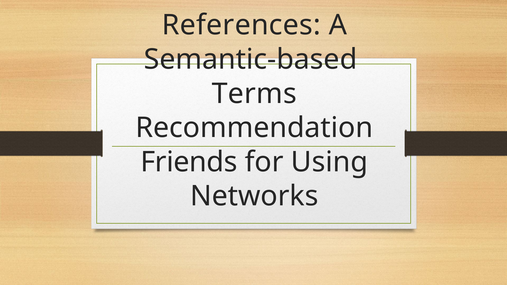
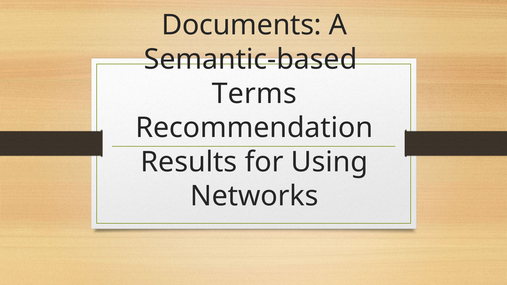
References: References -> Documents (242, 25)
Friends: Friends -> Results (189, 162)
